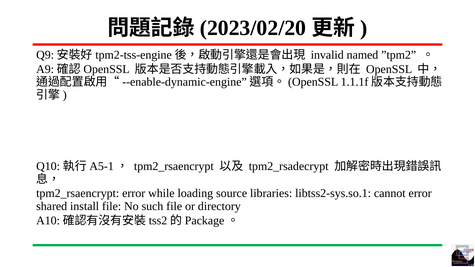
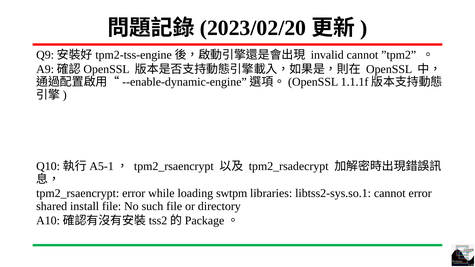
invalid named: named -> cannot (362, 55)
source: source -> swtpm (232, 194)
